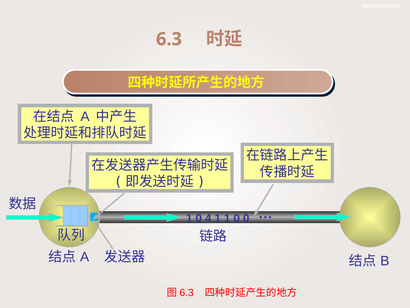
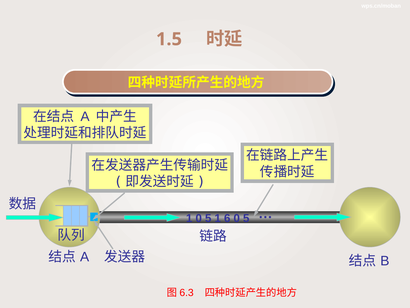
6.3: 6.3 -> 1.5 (169, 39)
1 0 4: 4 -> 5 (208, 218)
1 1: 1 -> 6 (227, 218)
0: 0 -> 5 (246, 218)
